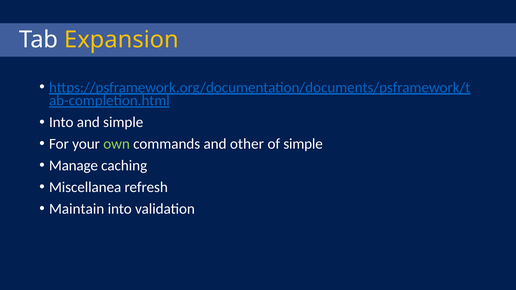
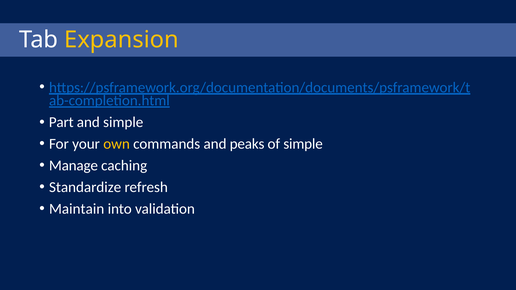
Into: Into -> Part (61, 122)
own colour: light green -> yellow (117, 144)
other: other -> peaks (247, 144)
Miscellanea: Miscellanea -> Standardize (85, 187)
